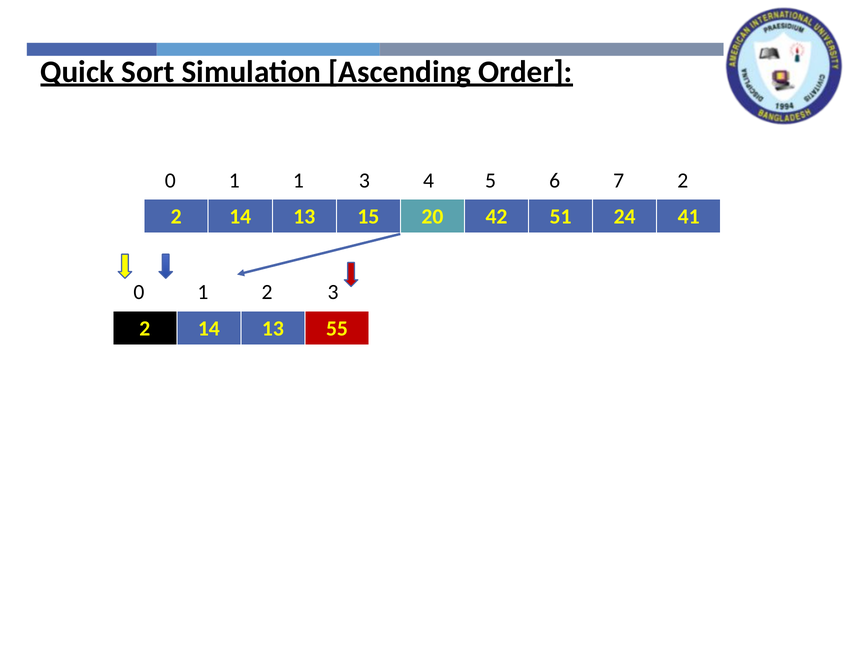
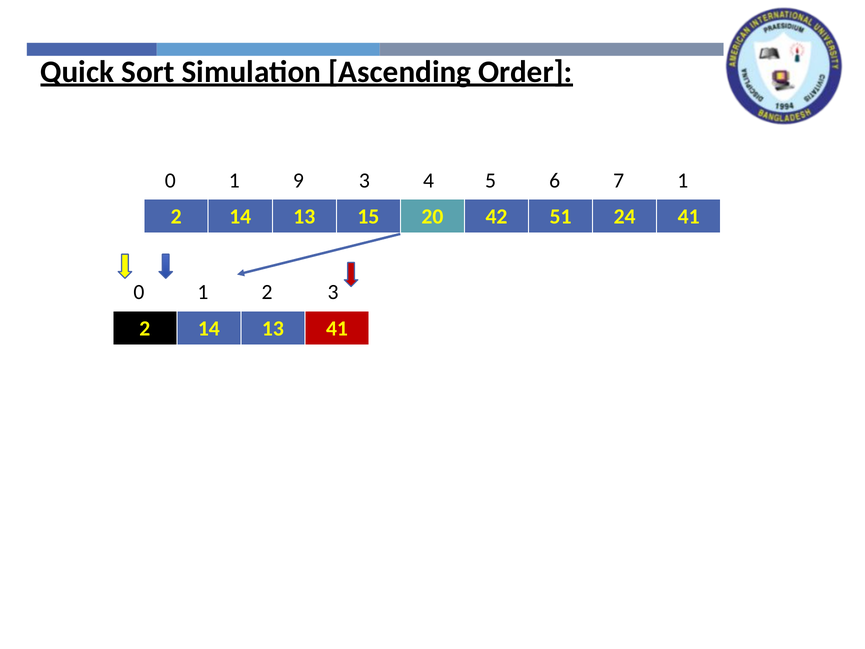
1 1: 1 -> 9 (298, 180)
7 2: 2 -> 1 (683, 180)
13 55: 55 -> 41 (337, 329)
